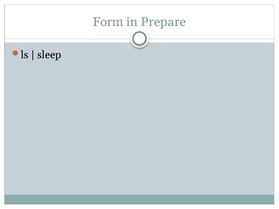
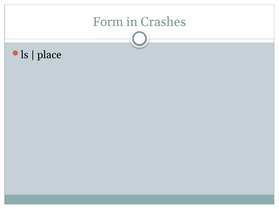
Prepare: Prepare -> Crashes (163, 22)
sleep: sleep -> place (49, 55)
